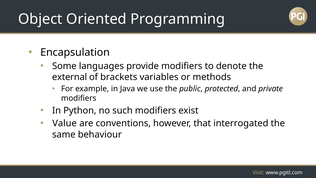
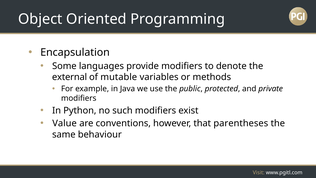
brackets: brackets -> mutable (119, 77)
interrogated: interrogated -> parentheses (241, 123)
